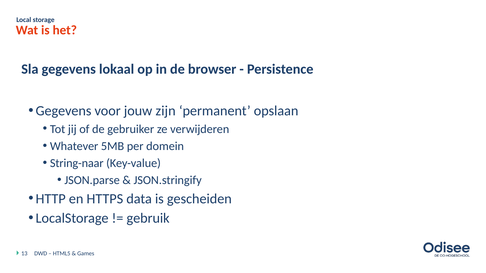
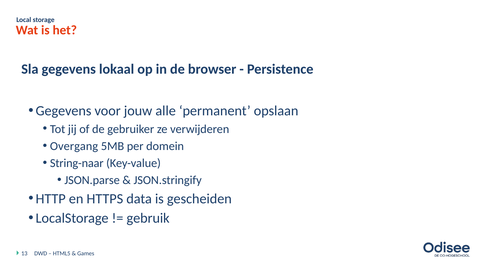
zijn: zijn -> alle (166, 111)
Whatever: Whatever -> Overgang (74, 146)
